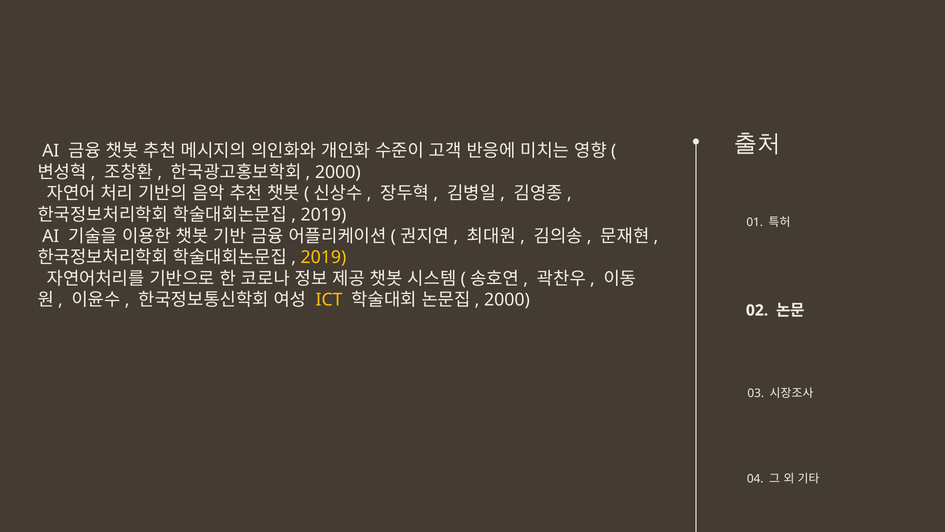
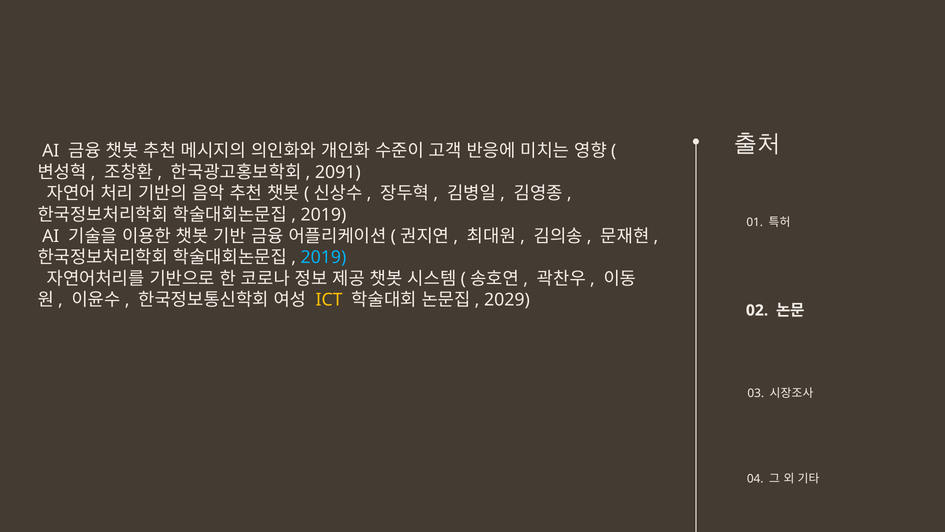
2000: 2000 -> 2091 (338, 172)
2019 colour: yellow -> light blue (323, 257)
2000: 2000 -> 2029 (507, 300)
